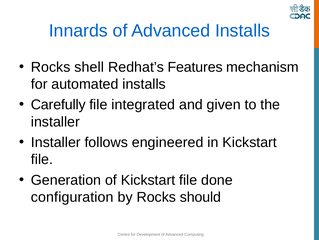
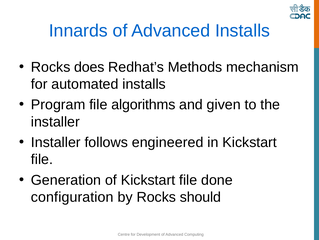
shell: shell -> does (89, 67)
Features: Features -> Methods (195, 67)
Carefully: Carefully -> Program (58, 104)
integrated: integrated -> algorithms (143, 104)
